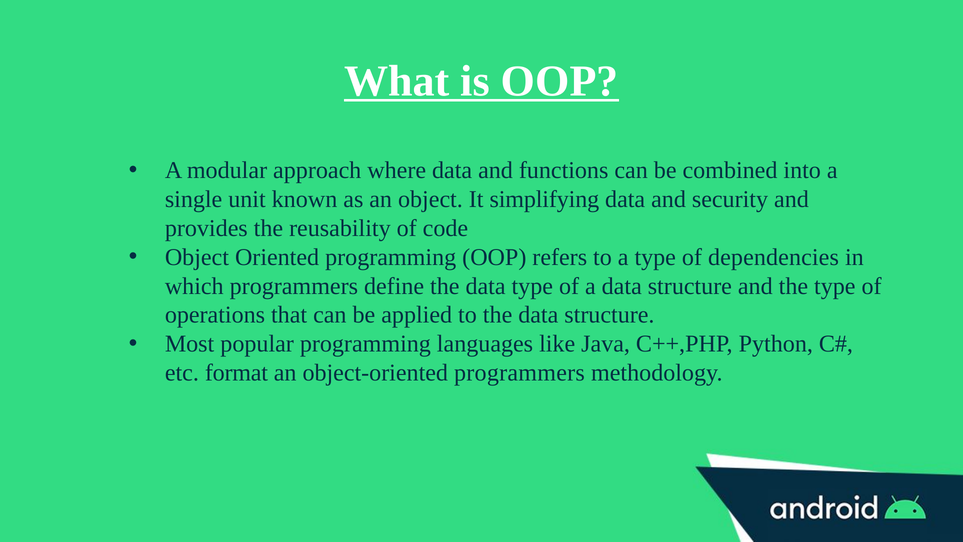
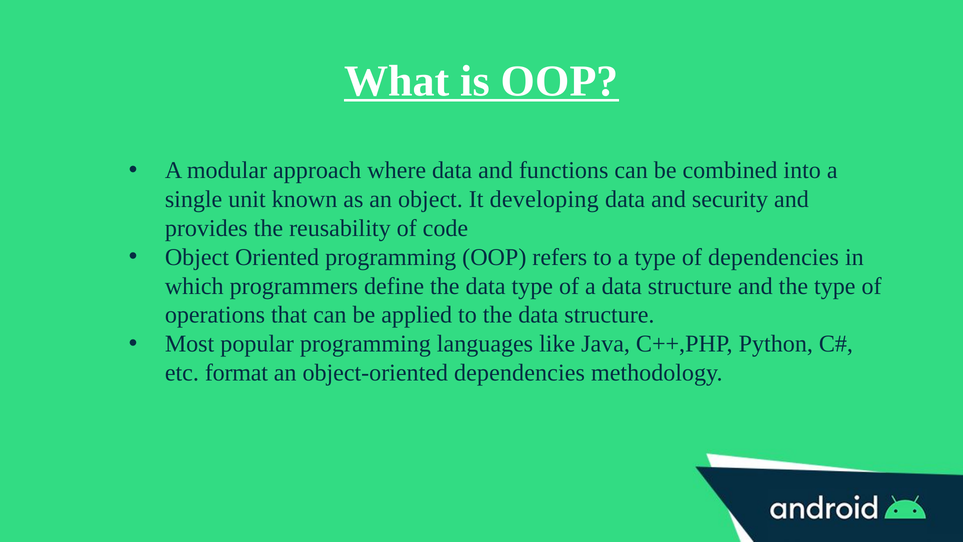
simplifying: simplifying -> developing (544, 199)
object-oriented programmers: programmers -> dependencies (520, 373)
